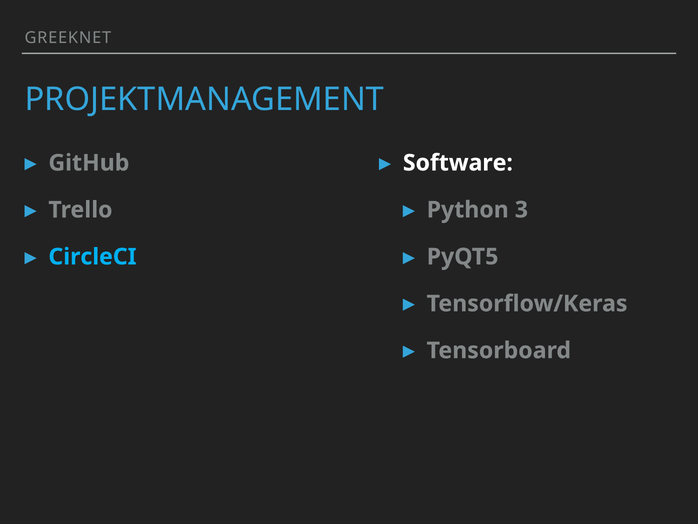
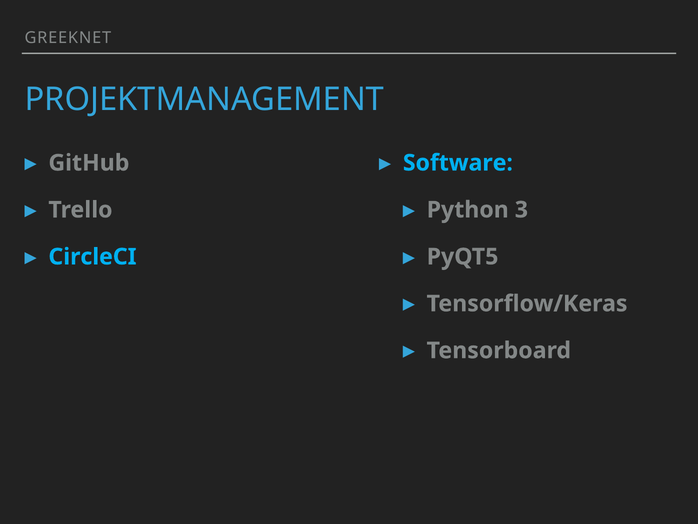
Software colour: white -> light blue (458, 163)
